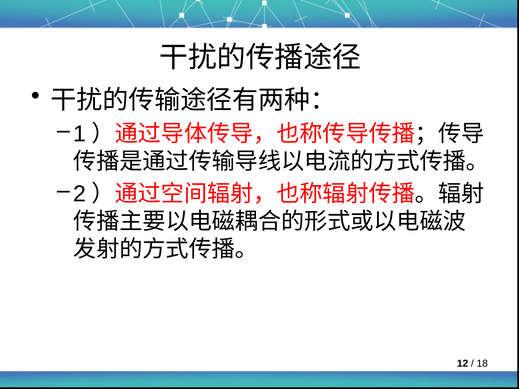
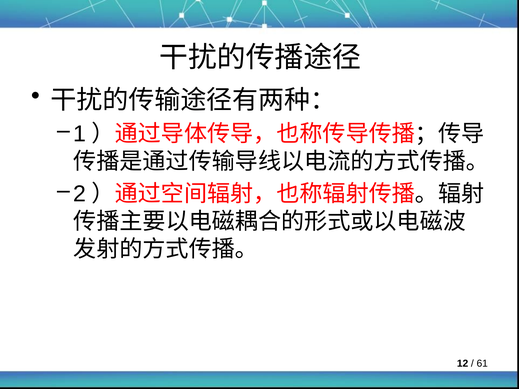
18: 18 -> 61 (482, 364)
